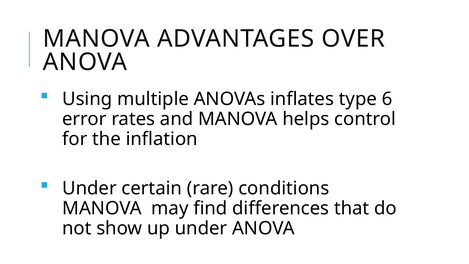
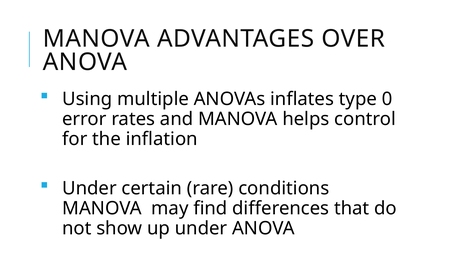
6: 6 -> 0 (387, 99)
